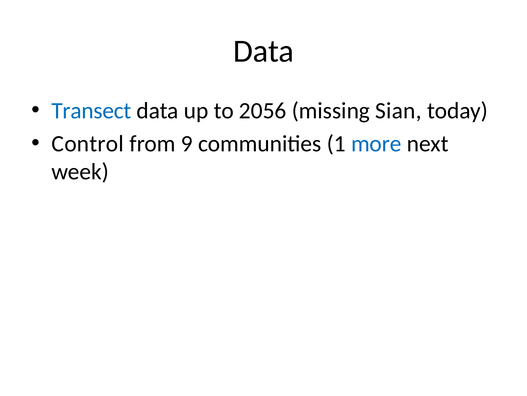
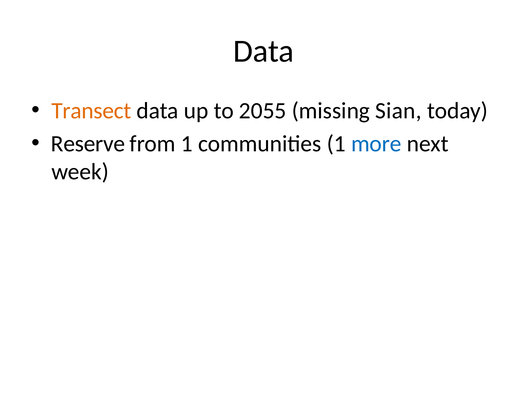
Transect colour: blue -> orange (91, 111)
2056: 2056 -> 2055 (263, 111)
Control: Control -> Reserve (88, 143)
from 9: 9 -> 1 (187, 143)
